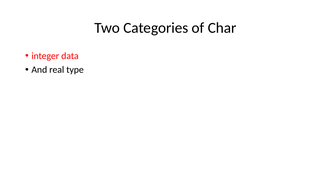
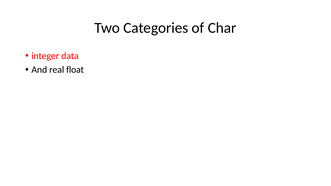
type: type -> float (75, 70)
